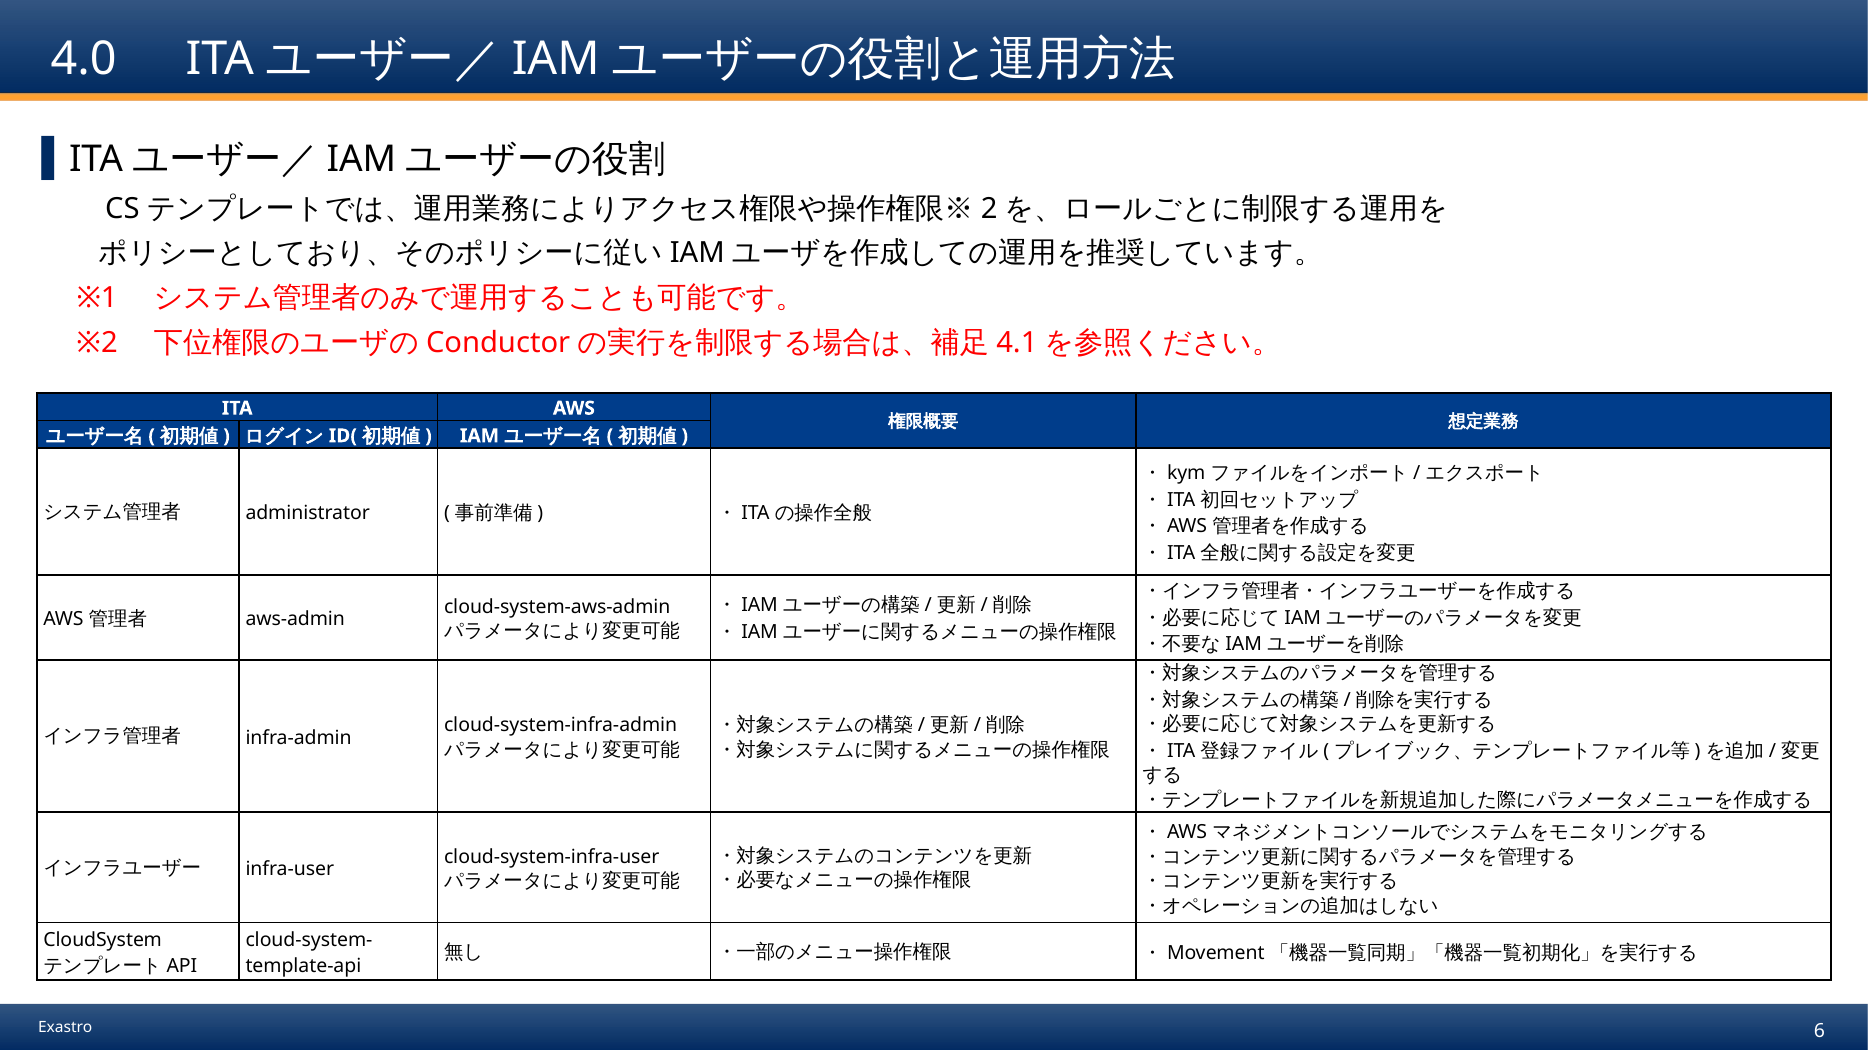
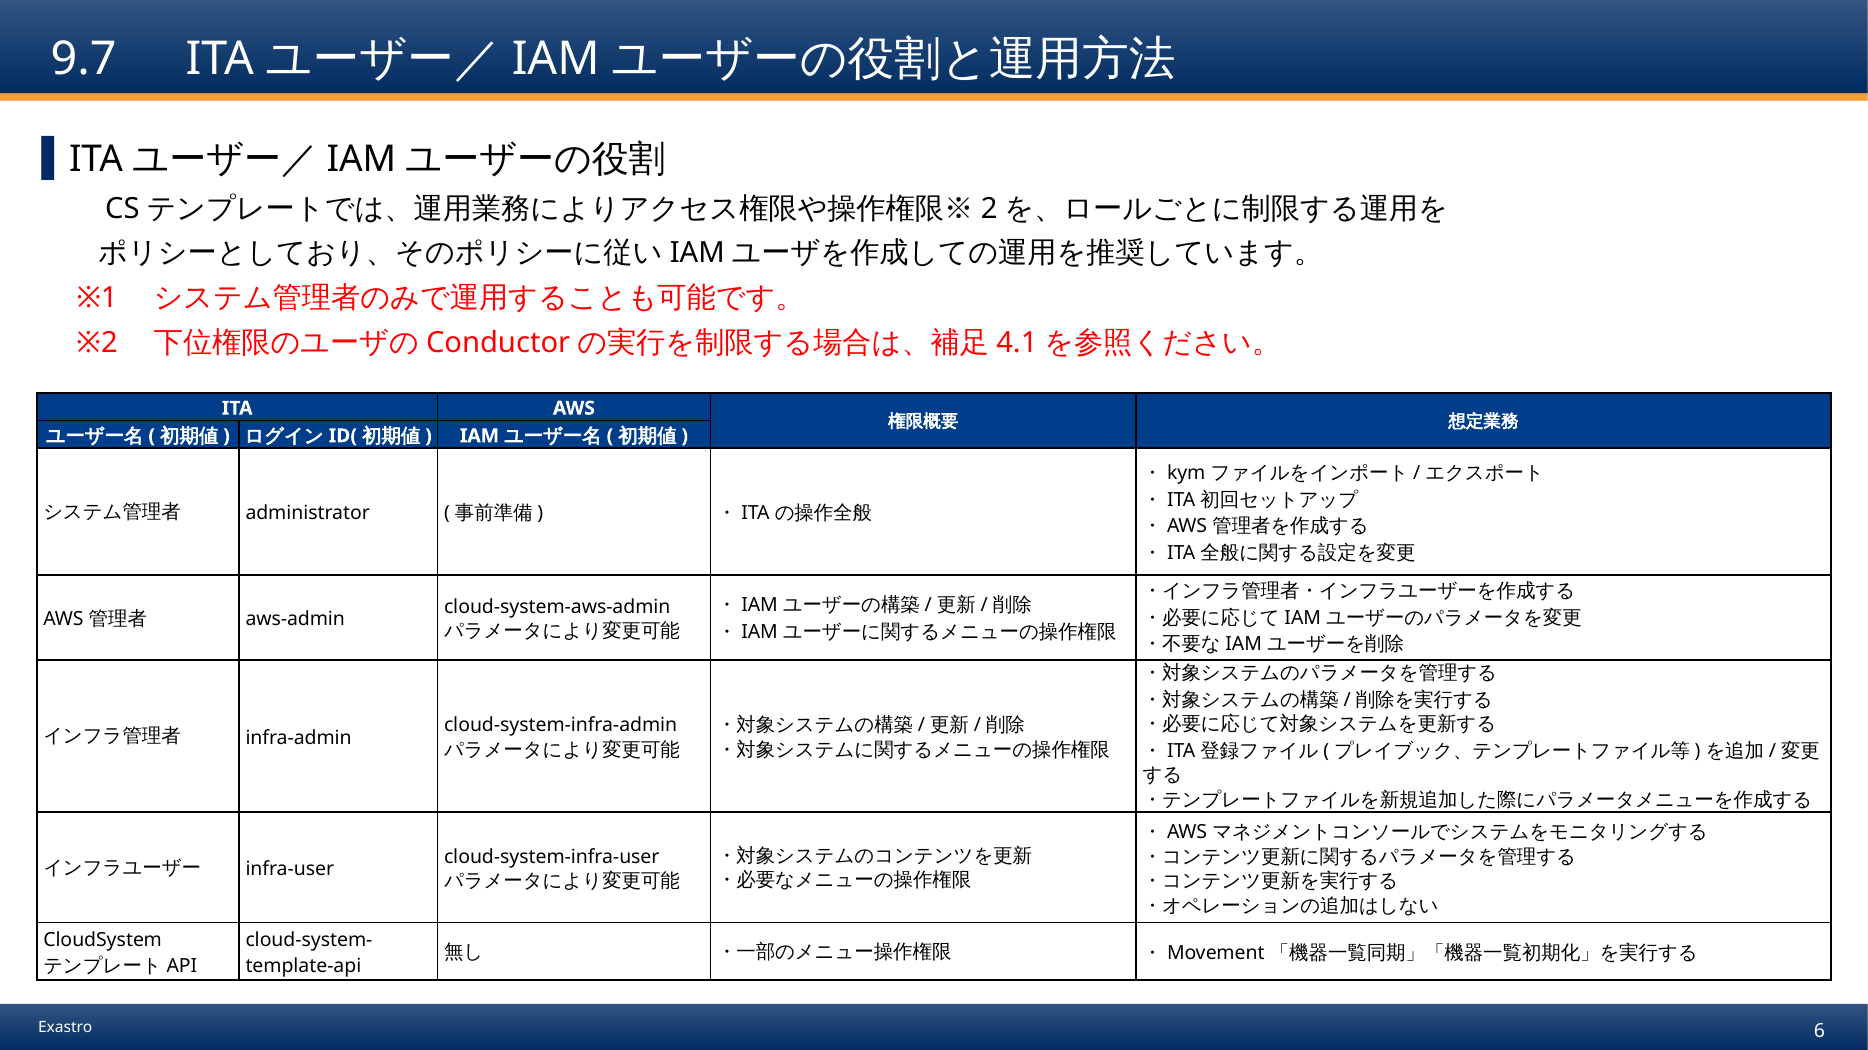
4.0: 4.0 -> 9.7 (84, 59)
